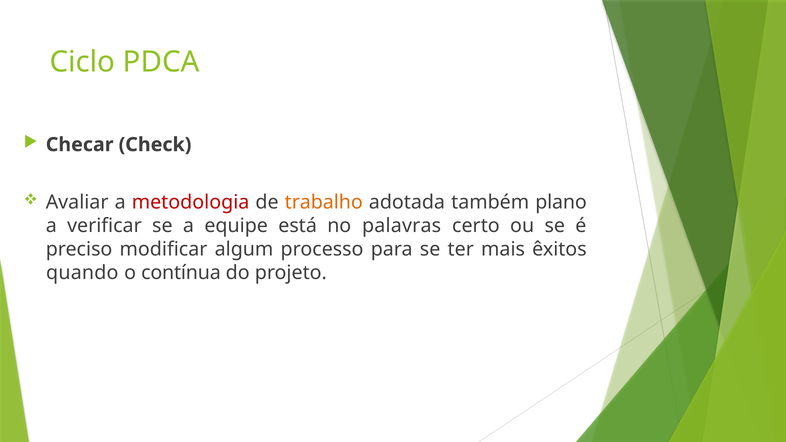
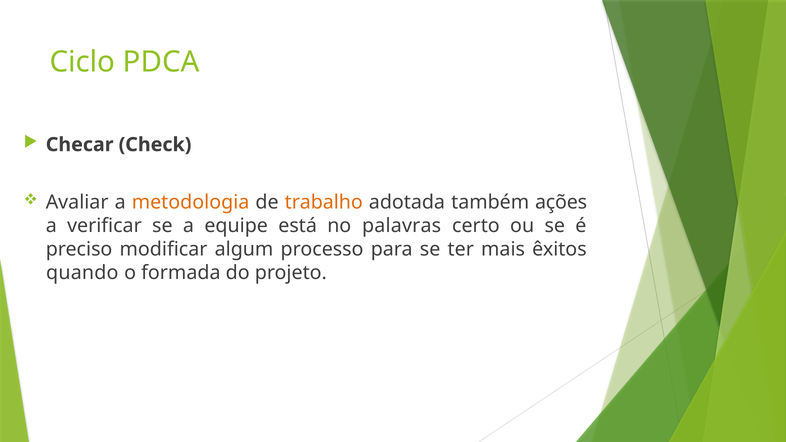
metodologia colour: red -> orange (191, 202)
plano: plano -> ações (561, 202)
contínua: contínua -> formada (181, 273)
